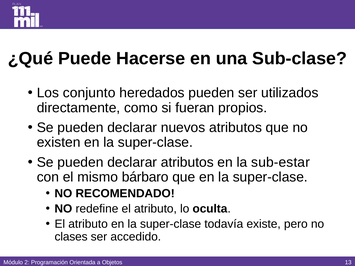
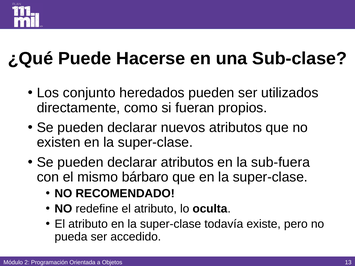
sub-estar: sub-estar -> sub-fuera (281, 162)
clases: clases -> pueda (71, 237)
